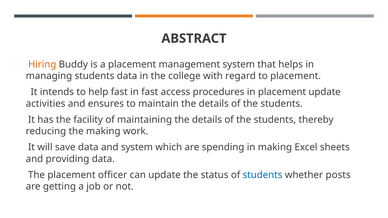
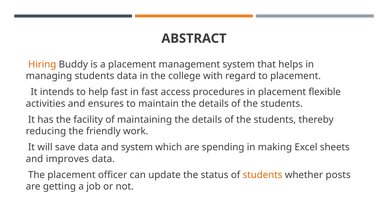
placement update: update -> flexible (325, 92)
the making: making -> friendly (103, 131)
providing: providing -> improves (67, 159)
students colour: blue -> orange (263, 175)
